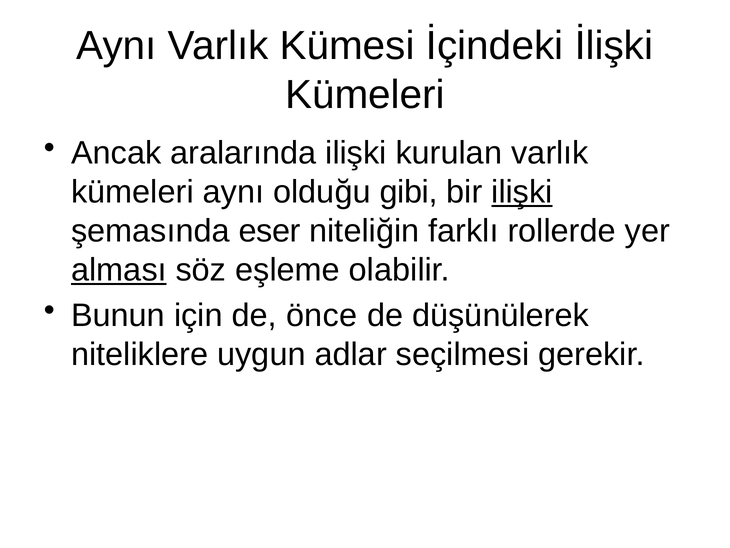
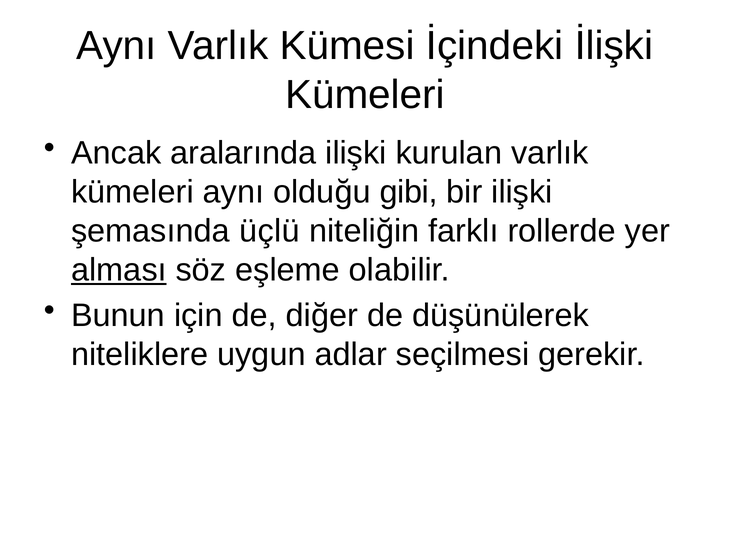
ilişki underline: present -> none (522, 192)
eser: eser -> üçlü (269, 231)
önce: önce -> diğer (322, 315)
